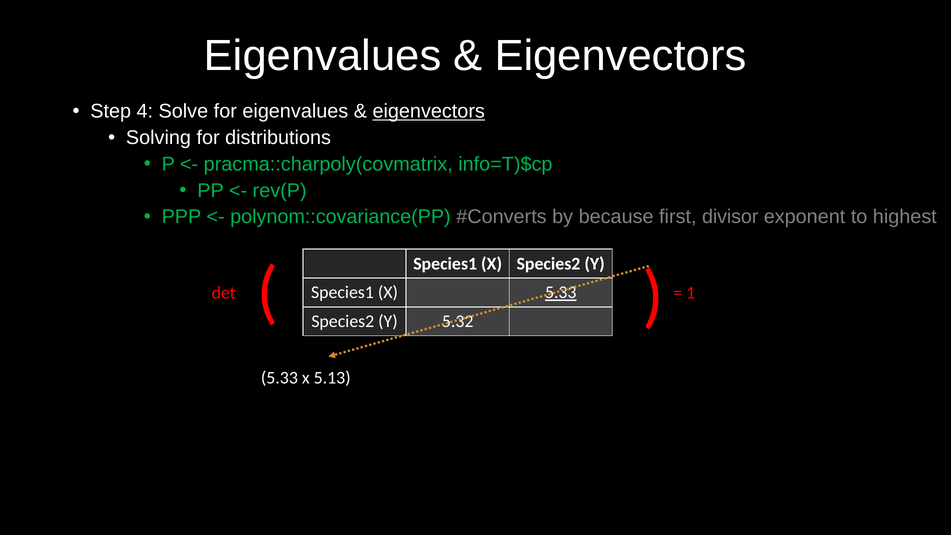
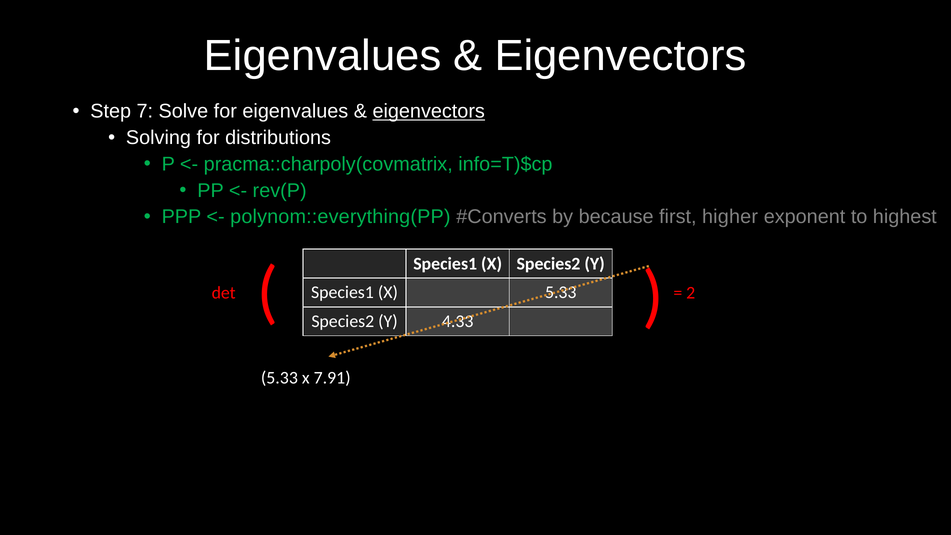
4: 4 -> 7 (145, 111)
polynom::covariance(PP: polynom::covariance(PP -> polynom::everything(PP (340, 217)
divisor: divisor -> higher (730, 217)
5.33 underline: present -> none (561, 293)
1: 1 -> 2 (691, 293)
5.32: 5.32 -> 4.33 (458, 321)
5.13: 5.13 -> 7.91 (332, 378)
